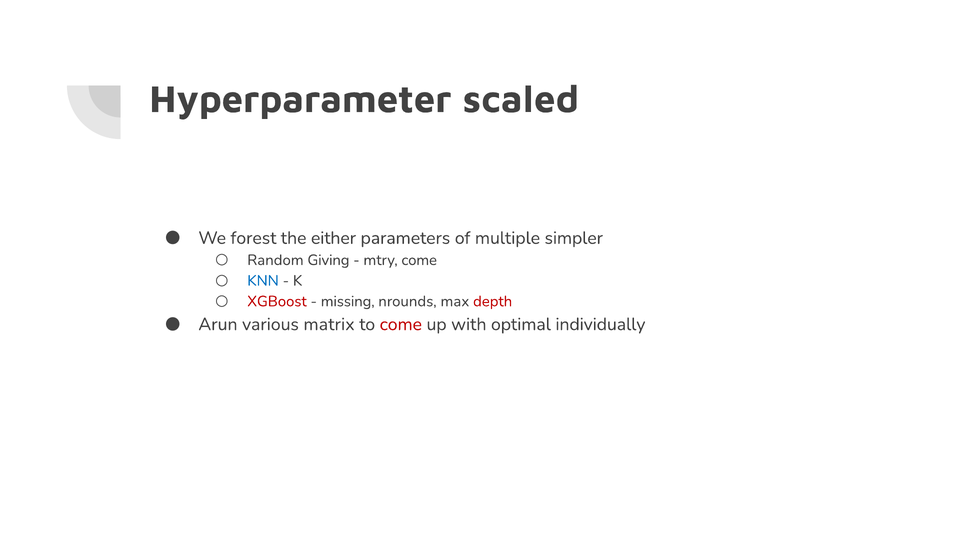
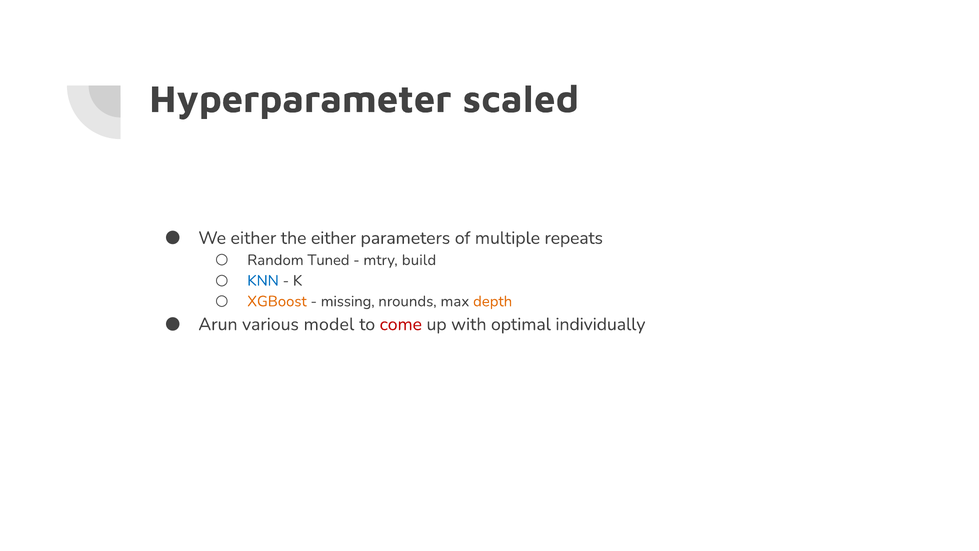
We forest: forest -> either (253, 238)
simpler: simpler -> repeats (574, 238)
Giving: Giving -> Tuned (328, 260)
mtry come: come -> build (419, 260)
XGBoost colour: red -> orange (277, 301)
depth colour: red -> orange (493, 301)
matrix: matrix -> model (329, 324)
